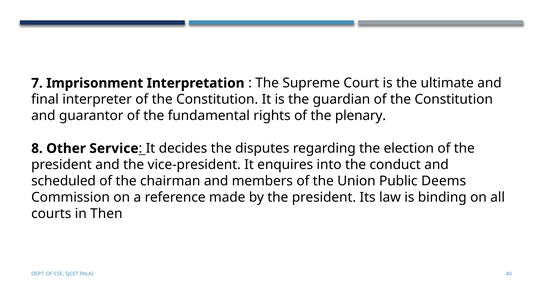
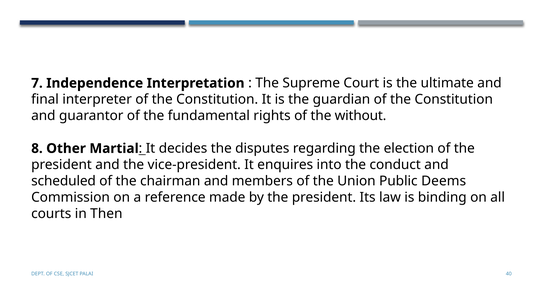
Imprisonment: Imprisonment -> Independence (95, 83)
plenary: plenary -> without (361, 116)
Service: Service -> Martial (114, 148)
